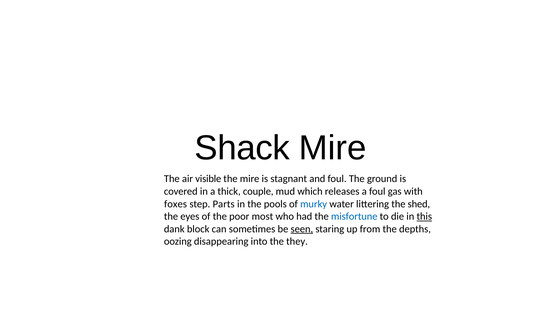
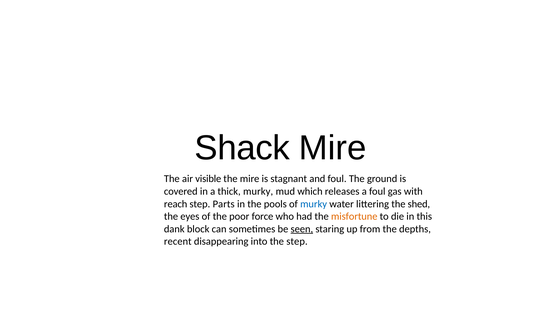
thick couple: couple -> murky (258, 191)
foxes: foxes -> reach (176, 204)
most: most -> force (262, 216)
misfortune colour: blue -> orange (354, 216)
this underline: present -> none (424, 216)
oozing: oozing -> recent (178, 241)
the they: they -> step (297, 241)
